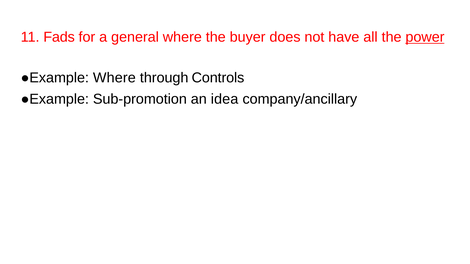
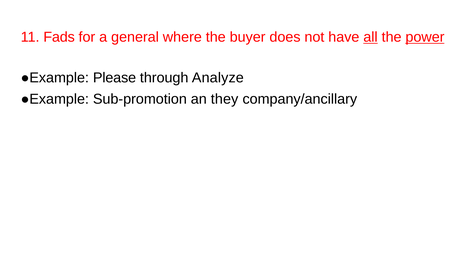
all underline: none -> present (371, 37)
●Example Where: Where -> Please (115, 78)
Controls: Controls -> Analyze (218, 78)
idea: idea -> they (225, 99)
